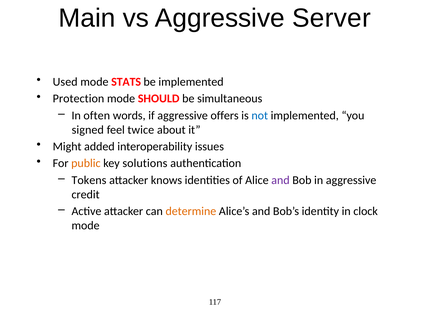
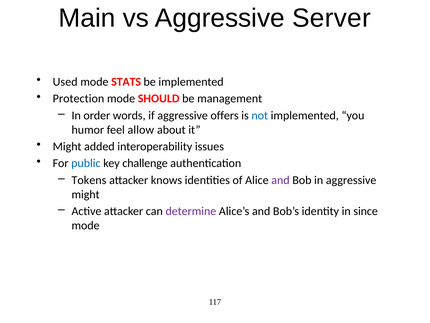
simultaneous: simultaneous -> management (230, 99)
often: often -> order (97, 115)
signed: signed -> humor (88, 130)
twice: twice -> allow (141, 130)
public colour: orange -> blue (86, 163)
solutions: solutions -> challenge (145, 163)
credit: credit -> might (86, 194)
determine colour: orange -> purple (191, 211)
clock: clock -> since (366, 211)
